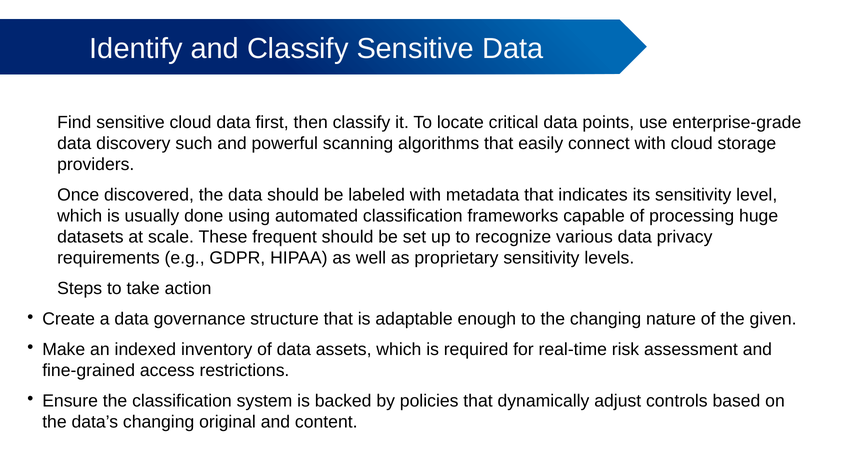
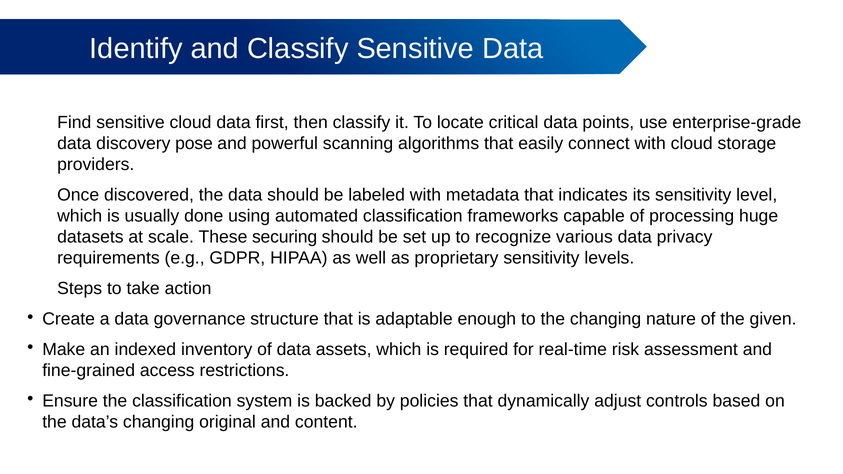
such: such -> pose (194, 143)
frequent: frequent -> securing (285, 237)
